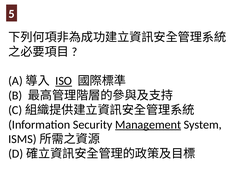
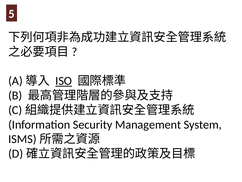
Management underline: present -> none (148, 124)
